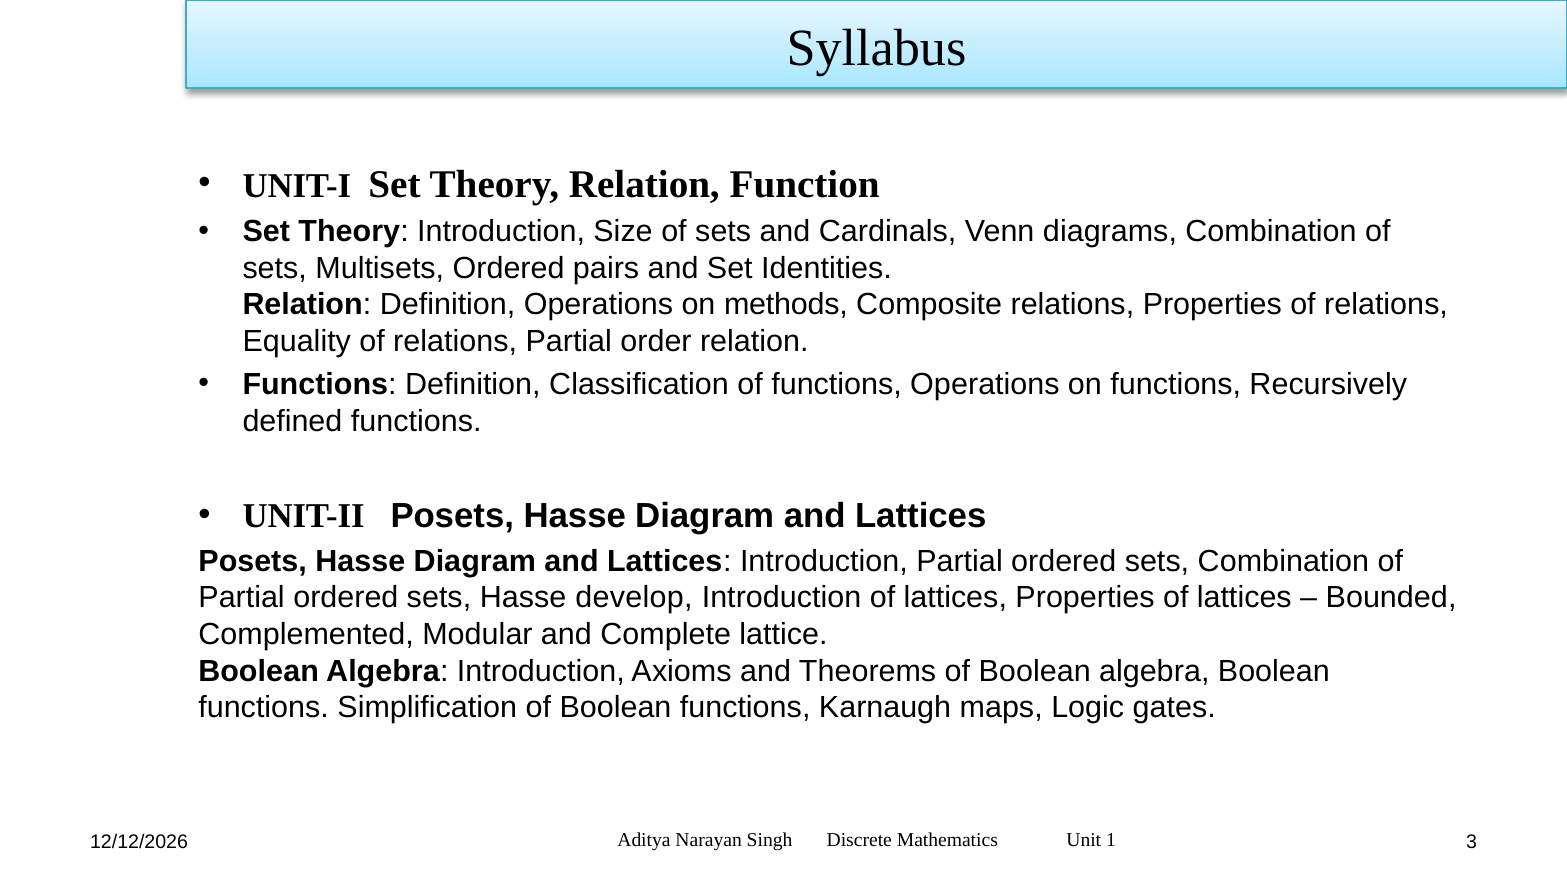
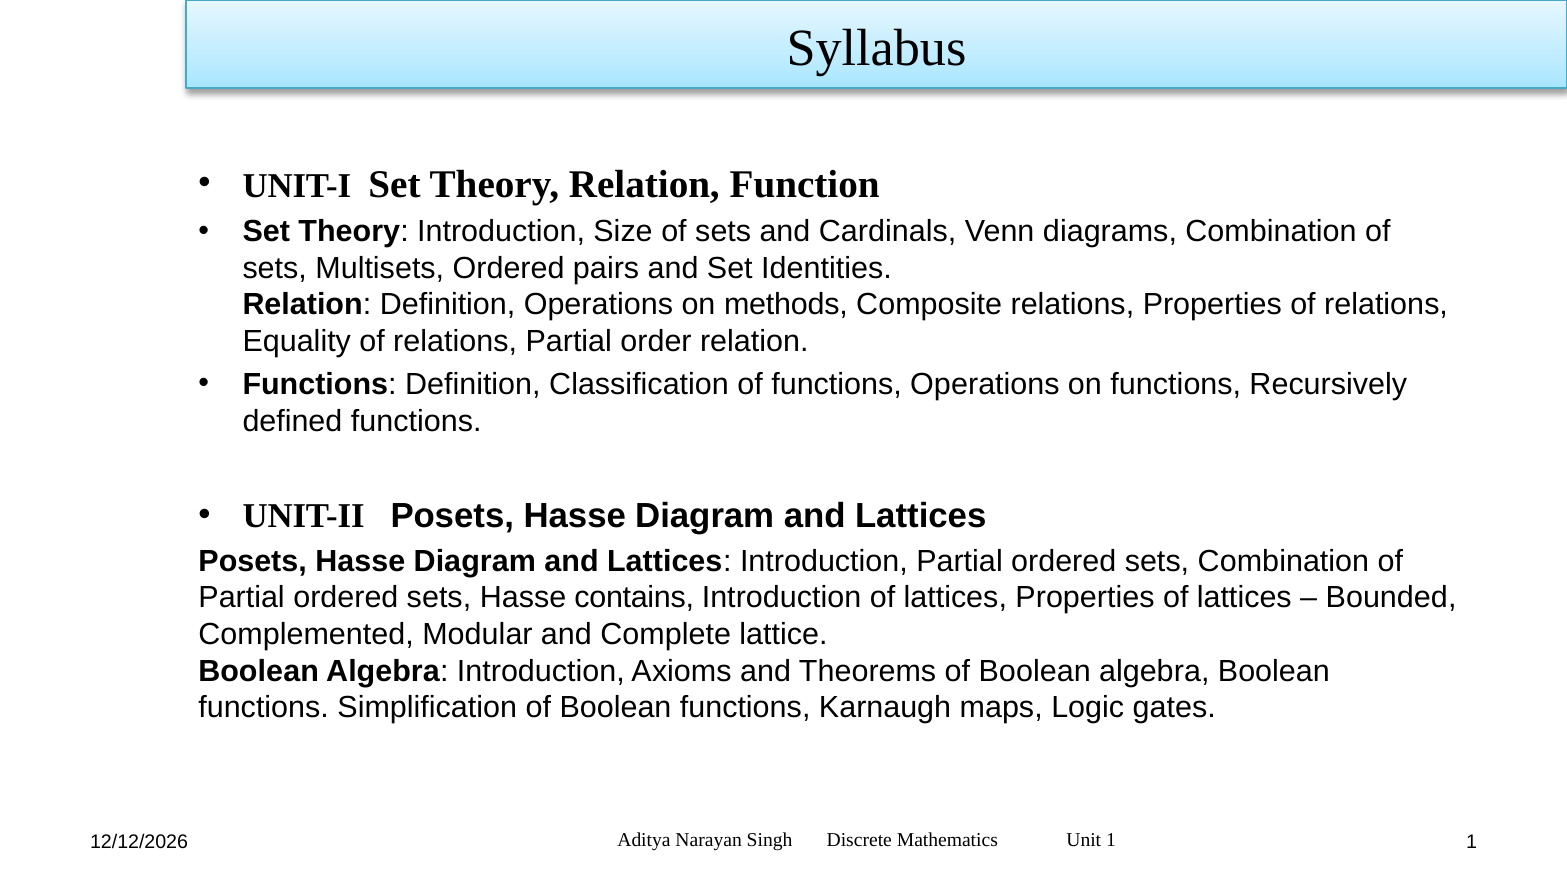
develop: develop -> contains (634, 597)
3: 3 -> 1 (1472, 842)
